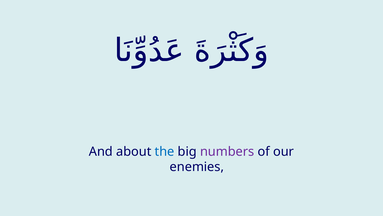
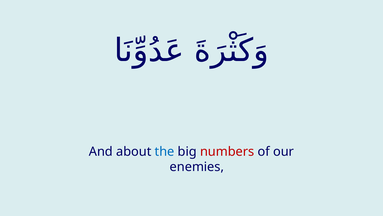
numbers colour: purple -> red (227, 151)
